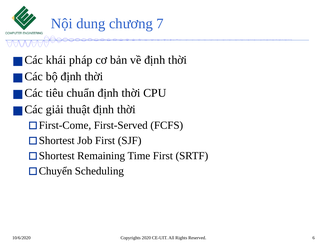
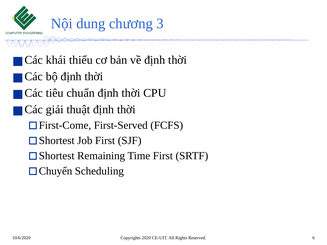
7: 7 -> 3 (160, 24)
pháp: pháp -> thiểu (81, 60)
